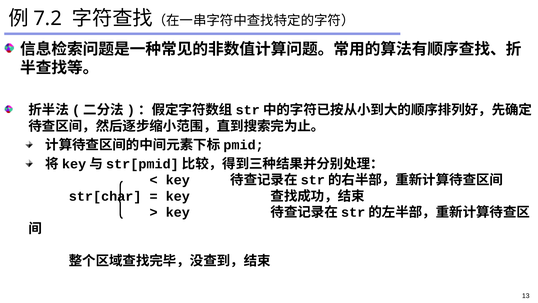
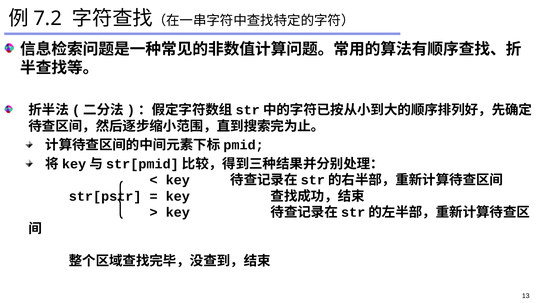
str[char: str[char -> str[pstr (105, 196)
